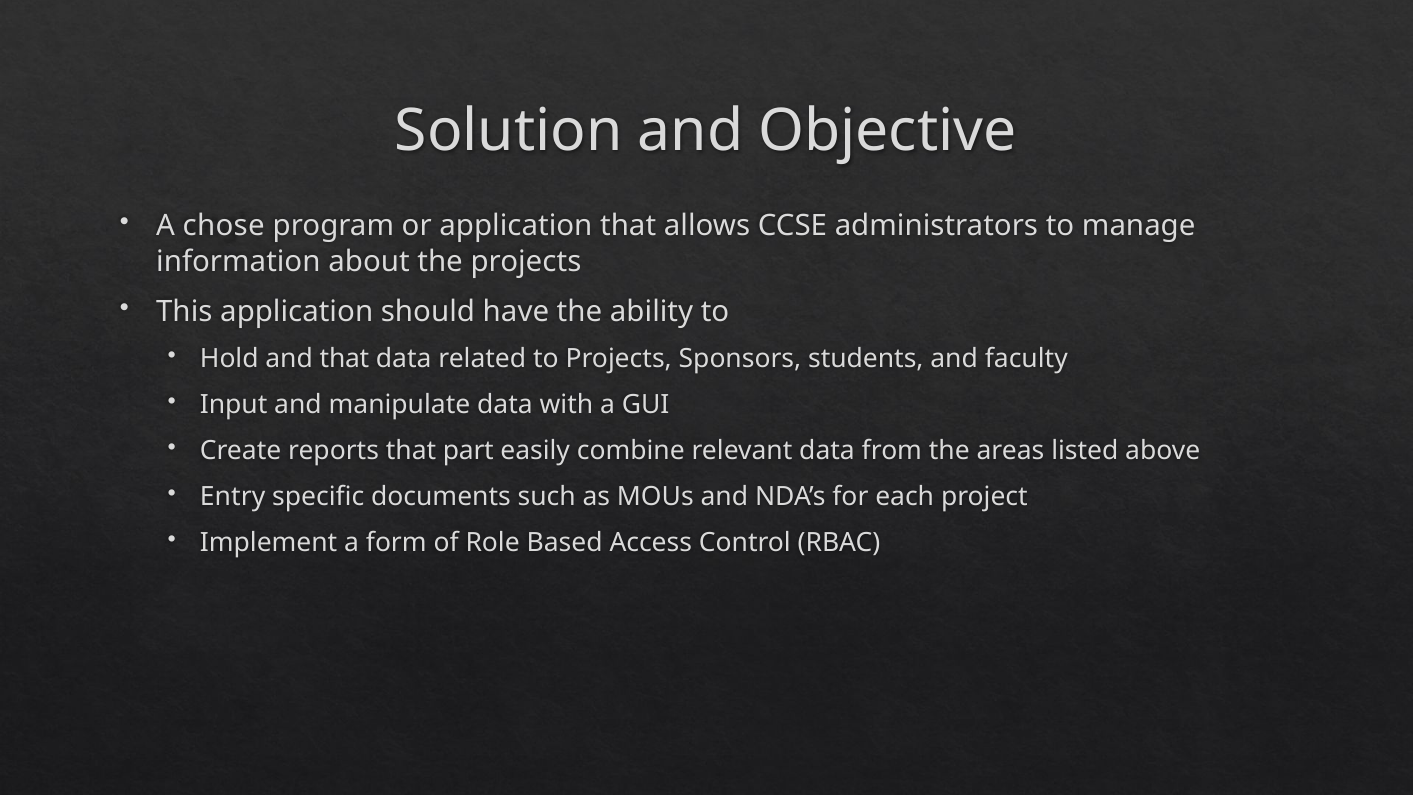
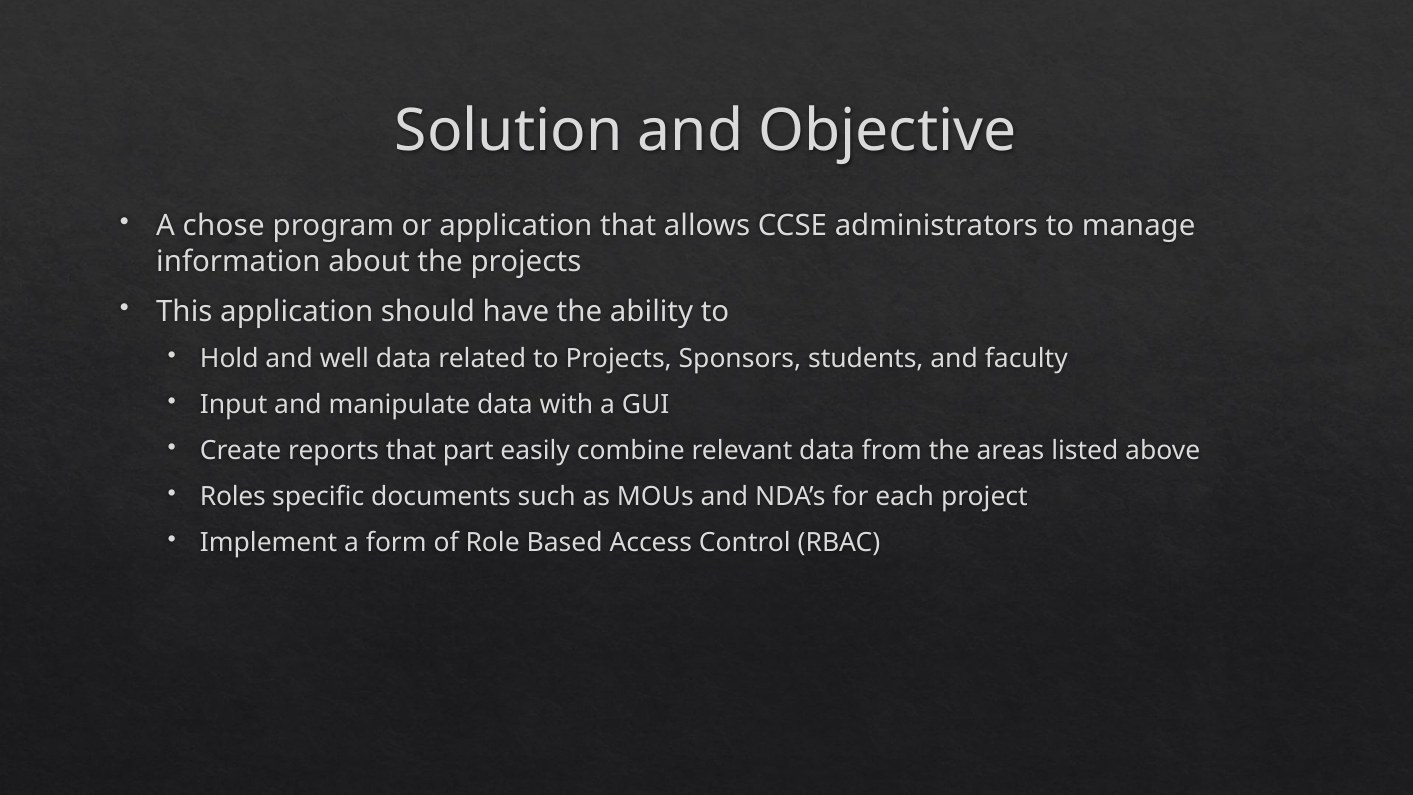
and that: that -> well (344, 359)
Entry: Entry -> Roles (233, 497)
